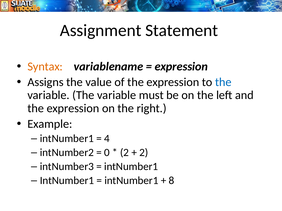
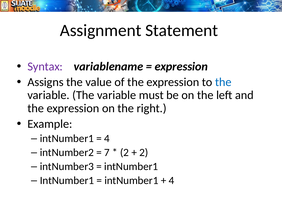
Syntax colour: orange -> purple (45, 67)
0: 0 -> 7 (107, 153)
8: 8 -> 4 (172, 181)
